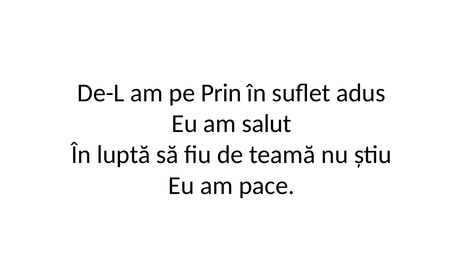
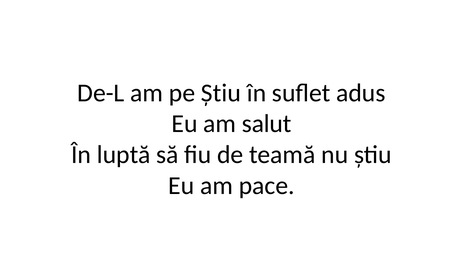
pe Prin: Prin -> Știu (221, 93)
